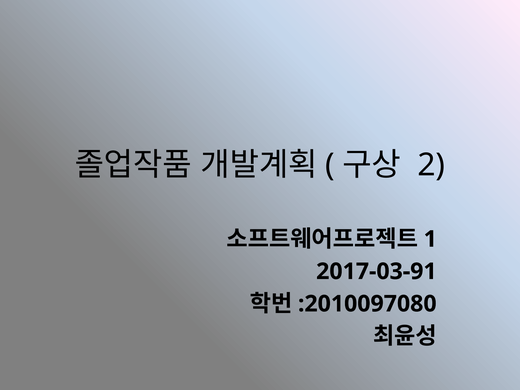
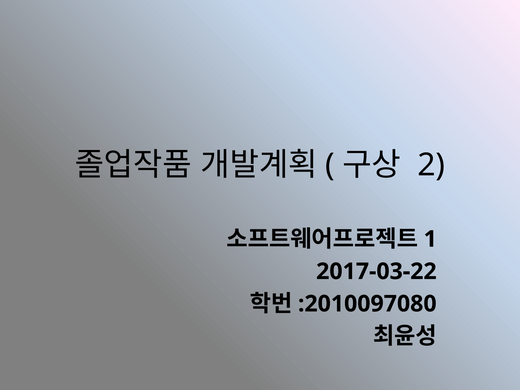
2017-03-91: 2017-03-91 -> 2017-03-22 (376, 271)
